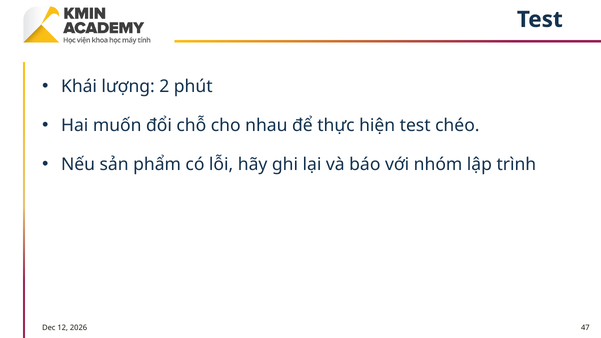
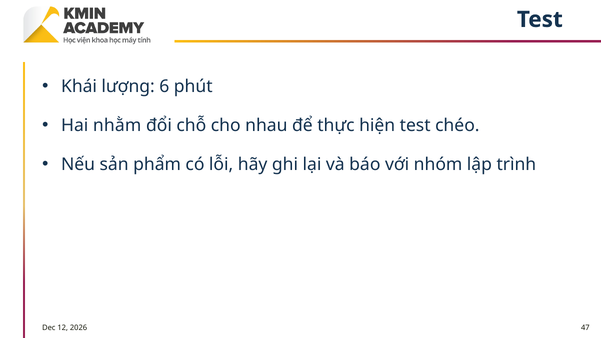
2: 2 -> 6 (164, 86)
muốn: muốn -> nhằm (117, 125)
